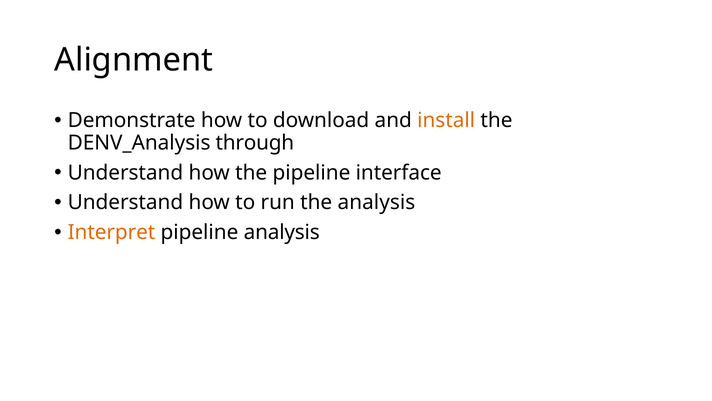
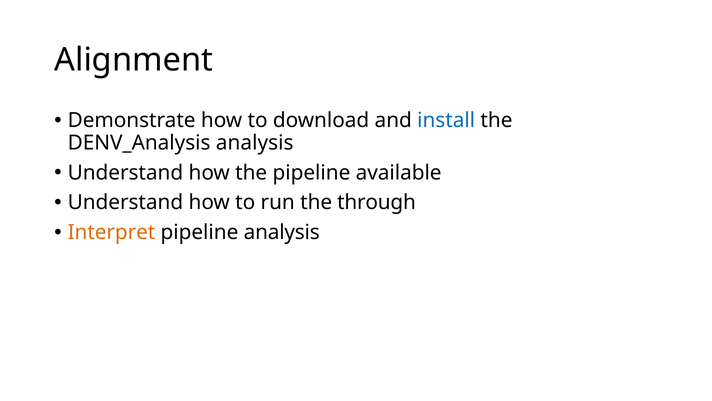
install colour: orange -> blue (446, 120)
DENV_Analysis through: through -> analysis (255, 143)
interface: interface -> available (399, 173)
the analysis: analysis -> through (377, 202)
